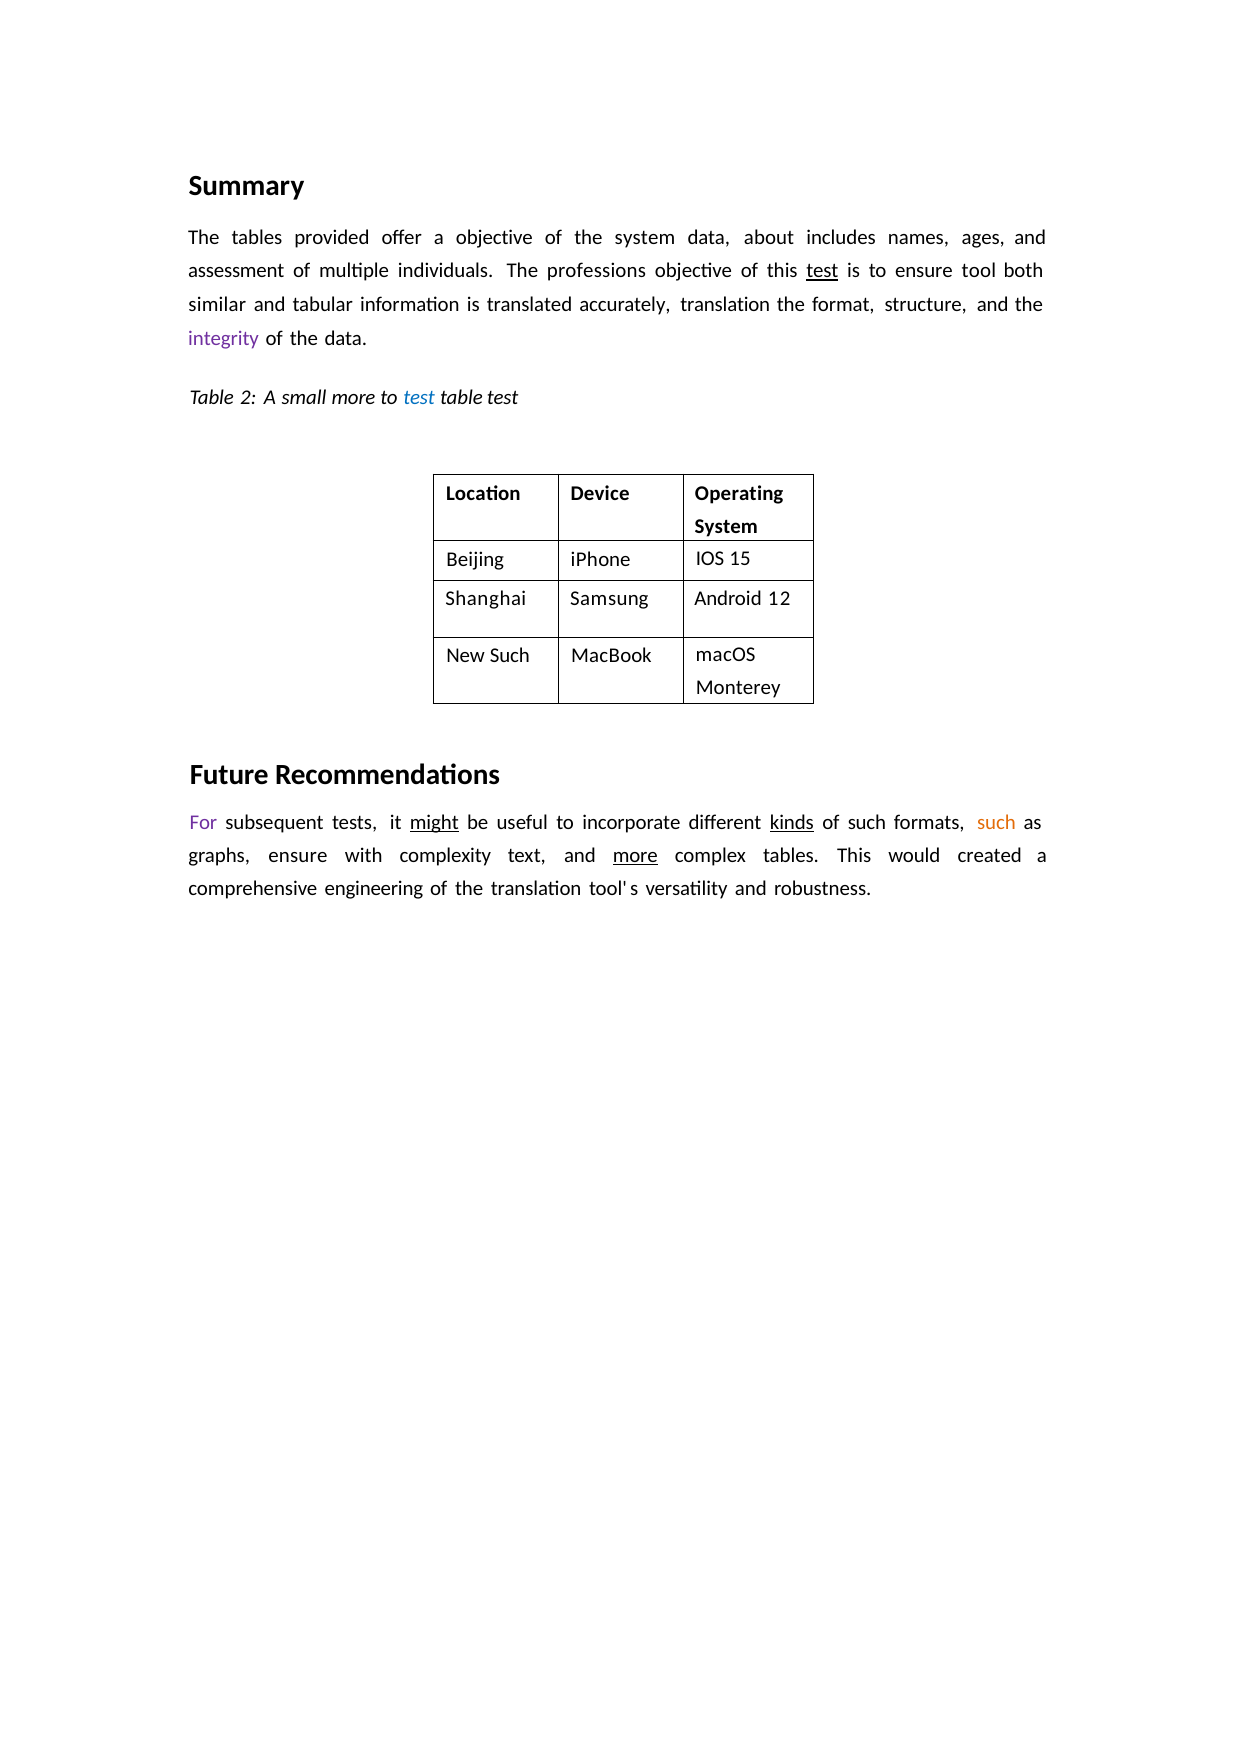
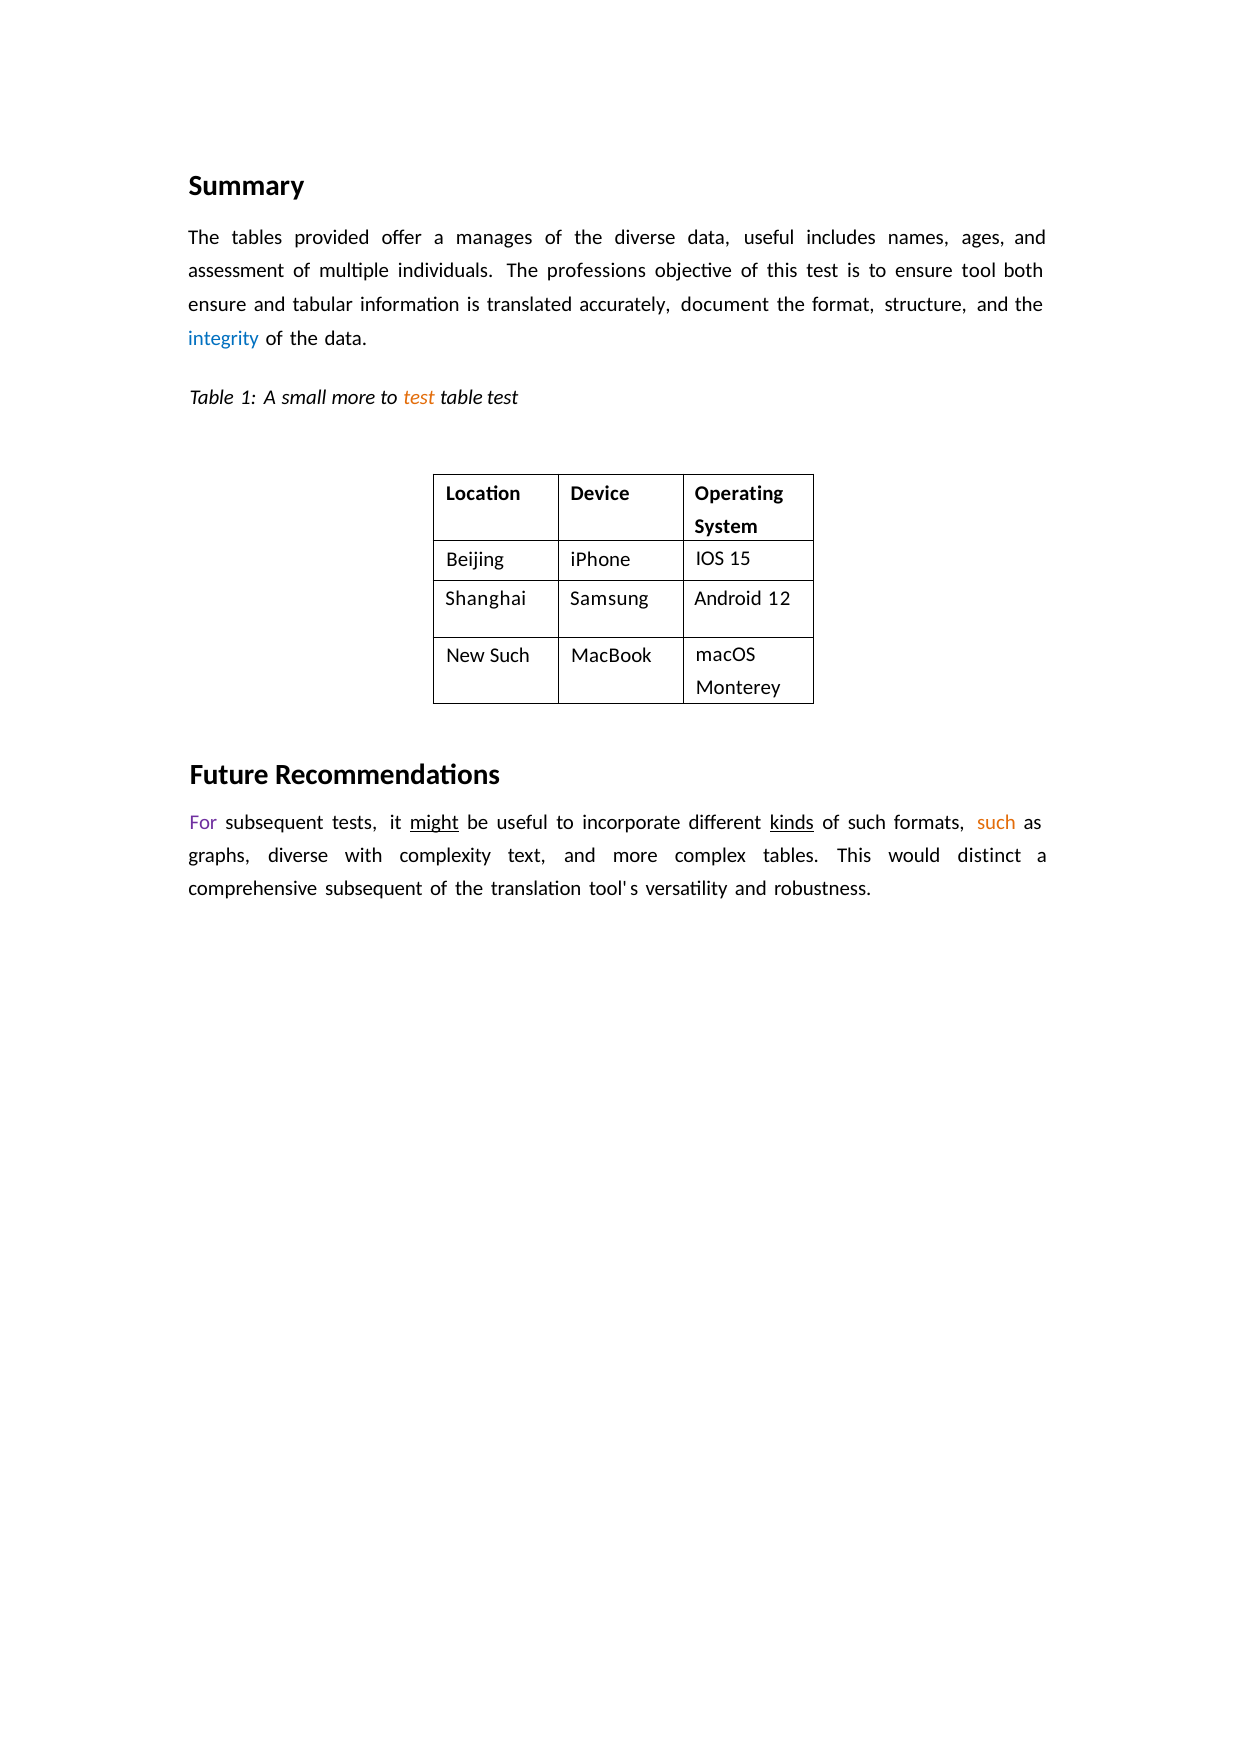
a objective: objective -> manages (494, 237)
the system: system -> diverse (645, 237)
data about: about -> useful (769, 237)
test underline: present -> none (822, 271)
similar: similar -> ensure (217, 305)
accurately translation: translation -> document (725, 305)
integrity colour: purple -> blue (224, 338)
2: 2 -> 1 (248, 398)
test colour: blue -> orange (419, 398)
graphs ensure: ensure -> diverse (298, 855)
more underline: present -> none (635, 855)
created: created -> distinct (990, 855)
comprehensive engineering: engineering -> subsequent (374, 888)
